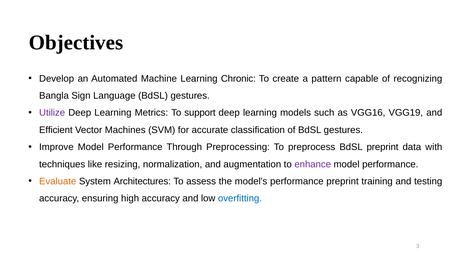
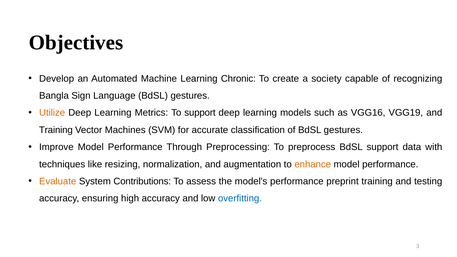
pattern: pattern -> society (326, 79)
Utilize colour: purple -> orange (52, 113)
Efficient: Efficient -> Training (56, 130)
BdSL preprint: preprint -> support (382, 147)
enhance colour: purple -> orange (313, 164)
Architectures: Architectures -> Contributions (142, 181)
